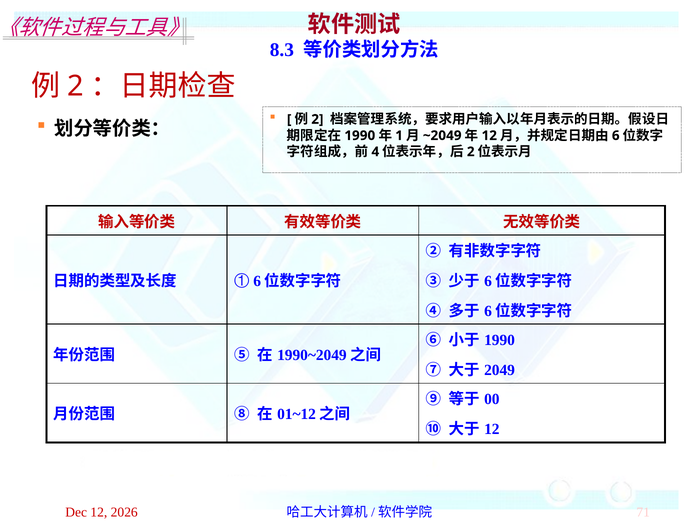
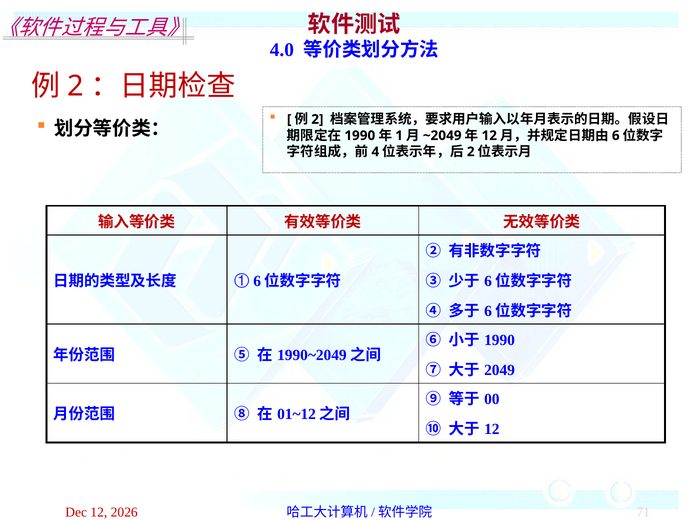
8.3: 8.3 -> 4.0 (282, 50)
